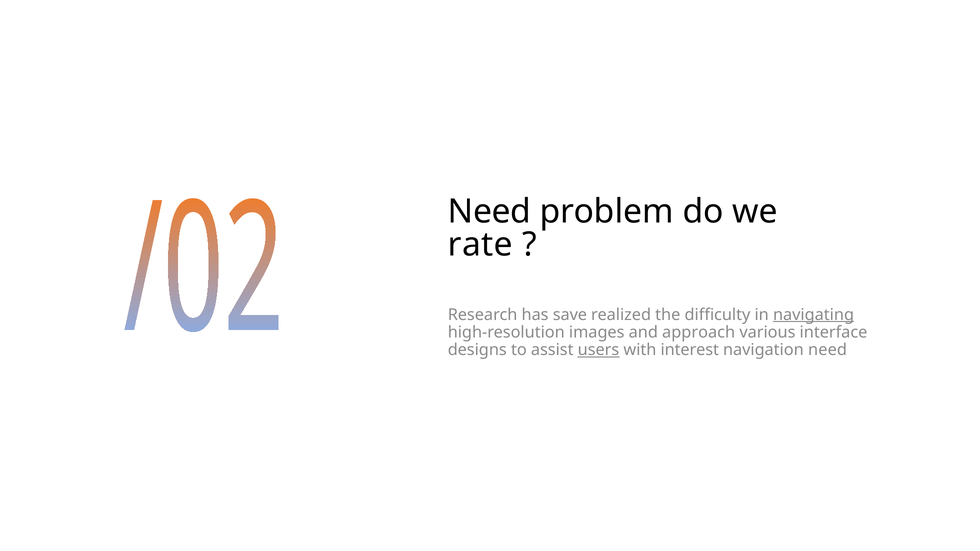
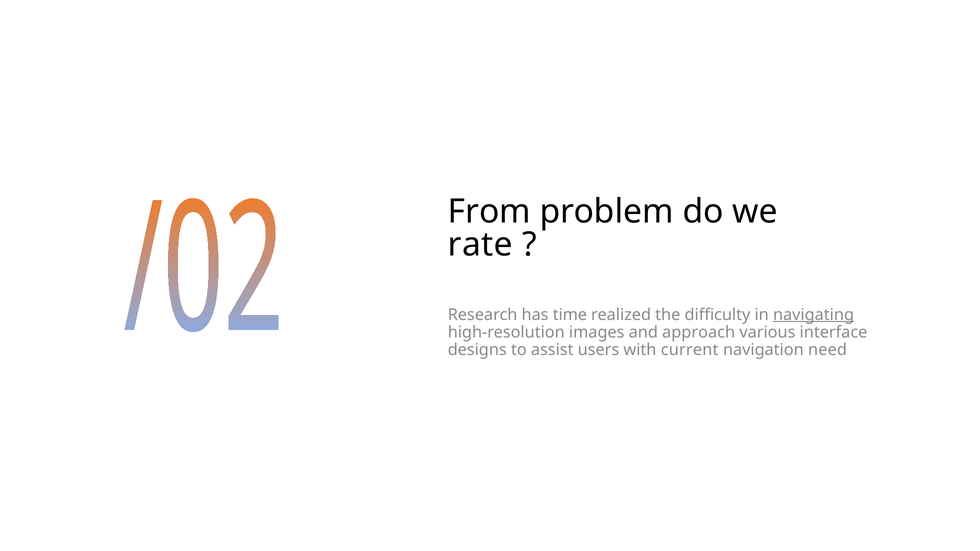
Need: Need -> From (489, 212)
save: save -> time (570, 315)
users underline: present -> none (598, 350)
interest: interest -> current (690, 350)
